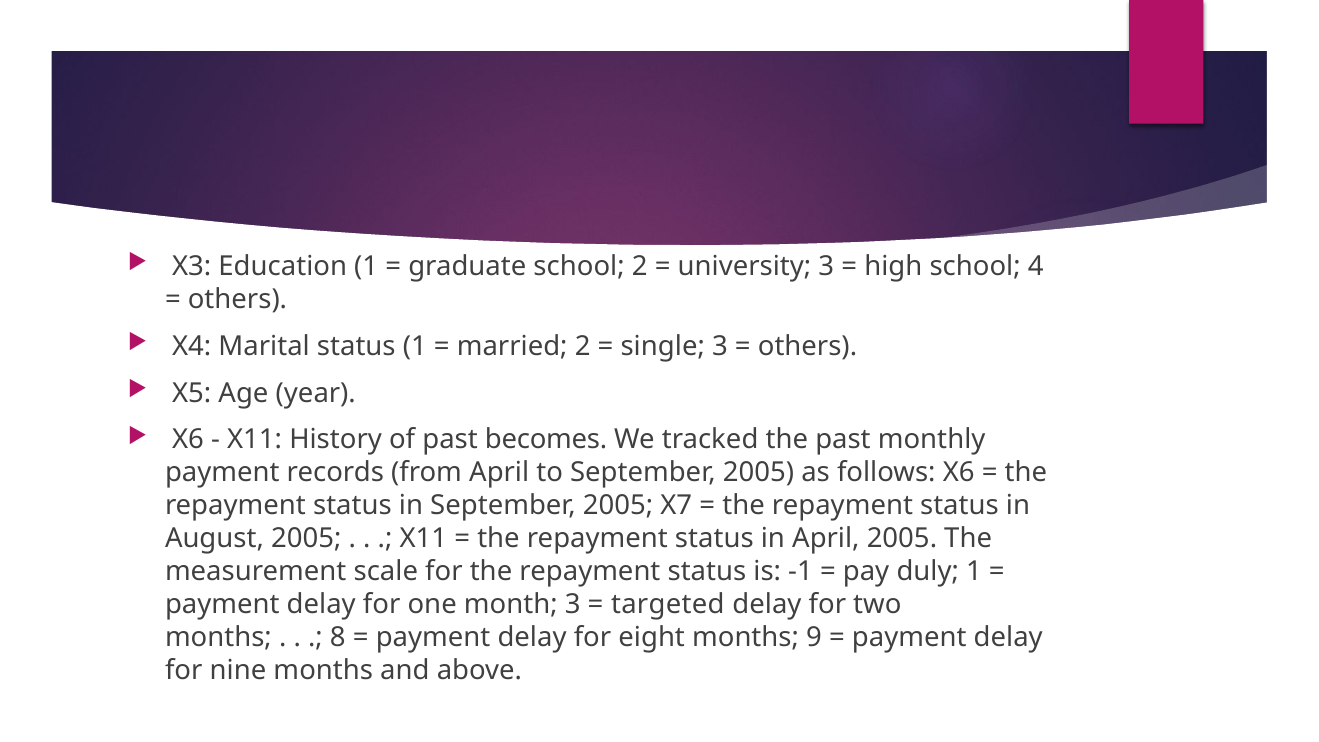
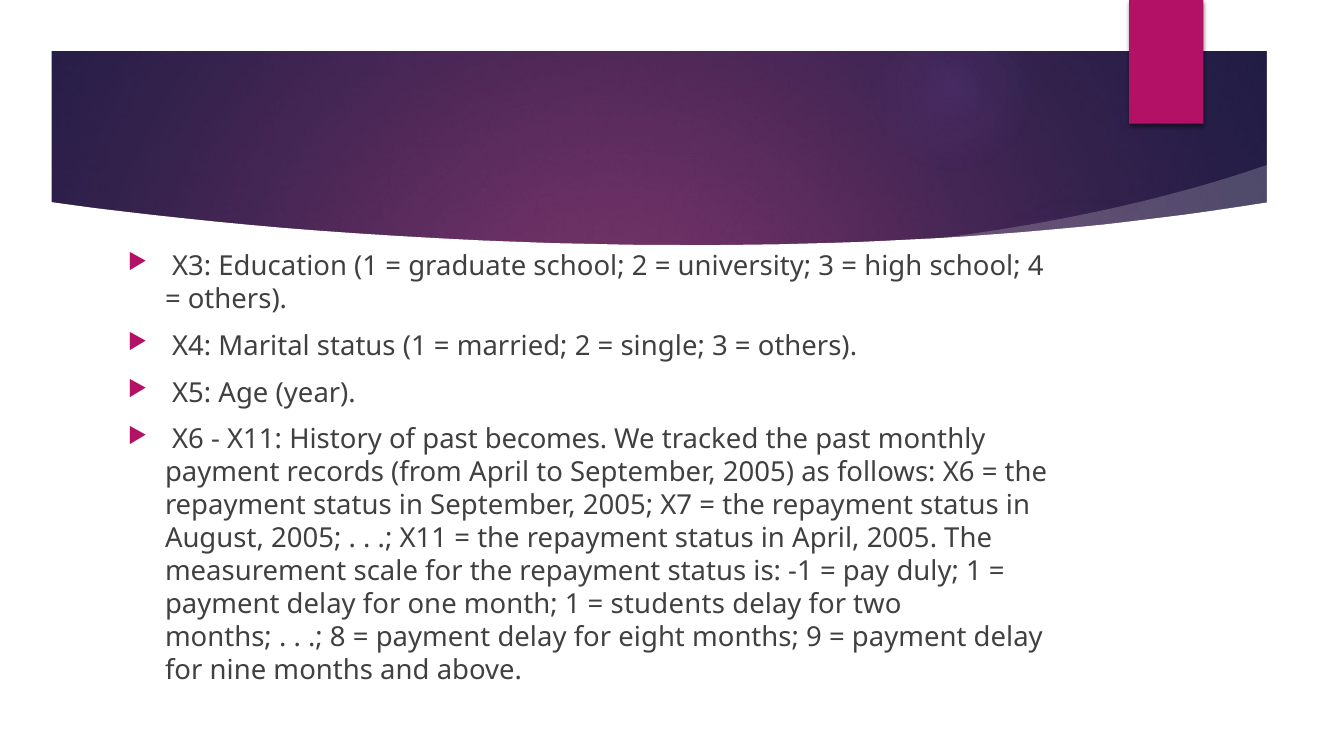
month 3: 3 -> 1 (573, 605)
targeted: targeted -> students (668, 605)
